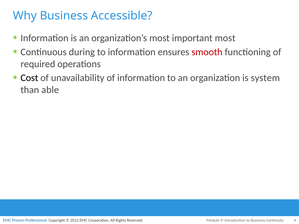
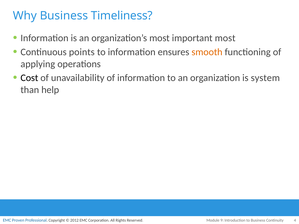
Accessible: Accessible -> Timeliness (122, 16)
during: during -> points (82, 52)
smooth colour: red -> orange (207, 52)
required: required -> applying (38, 64)
able: able -> help (50, 90)
